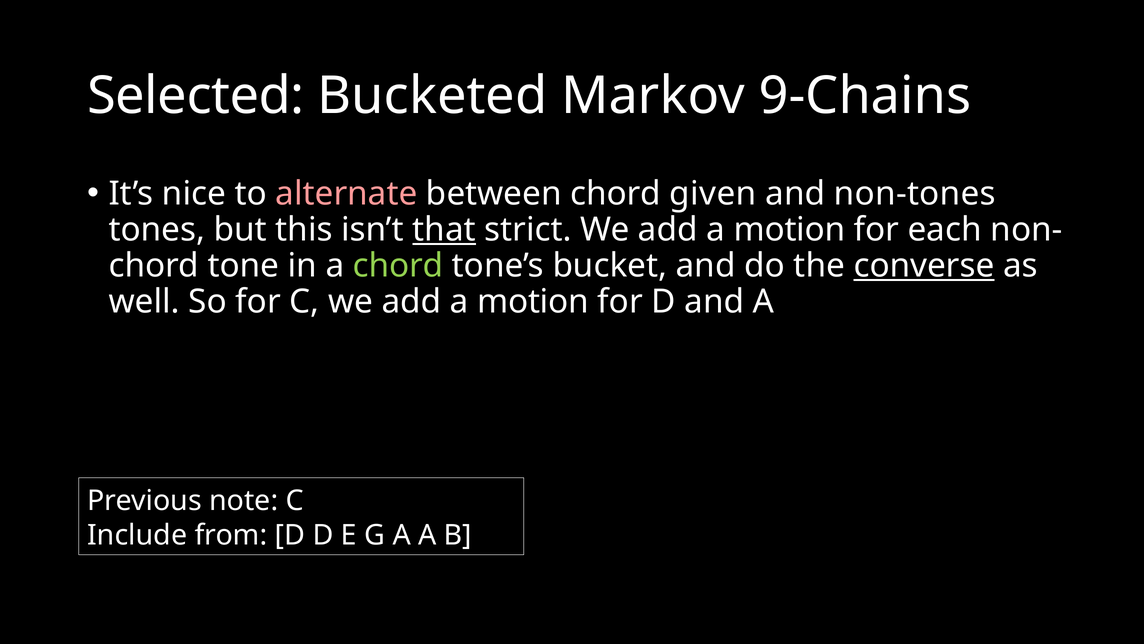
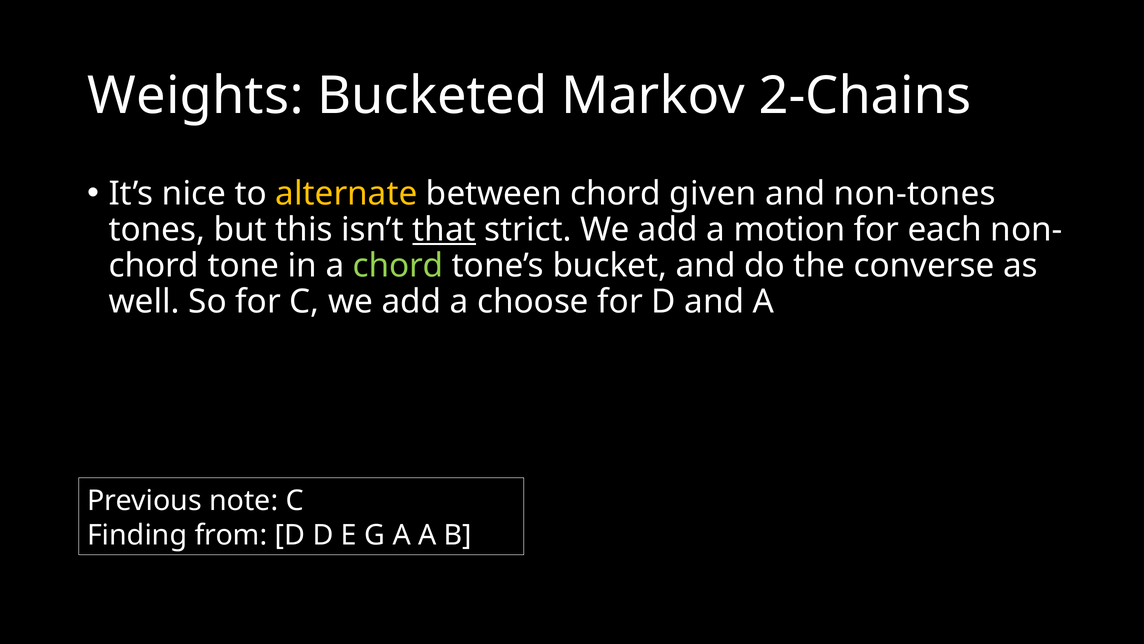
Selected: Selected -> Weights (195, 96)
9-Chains: 9-Chains -> 2-Chains (865, 96)
alternate colour: pink -> yellow (346, 193)
converse underline: present -> none (924, 266)
motion: motion -> choose (533, 302)
Include: Include -> Finding (137, 535)
